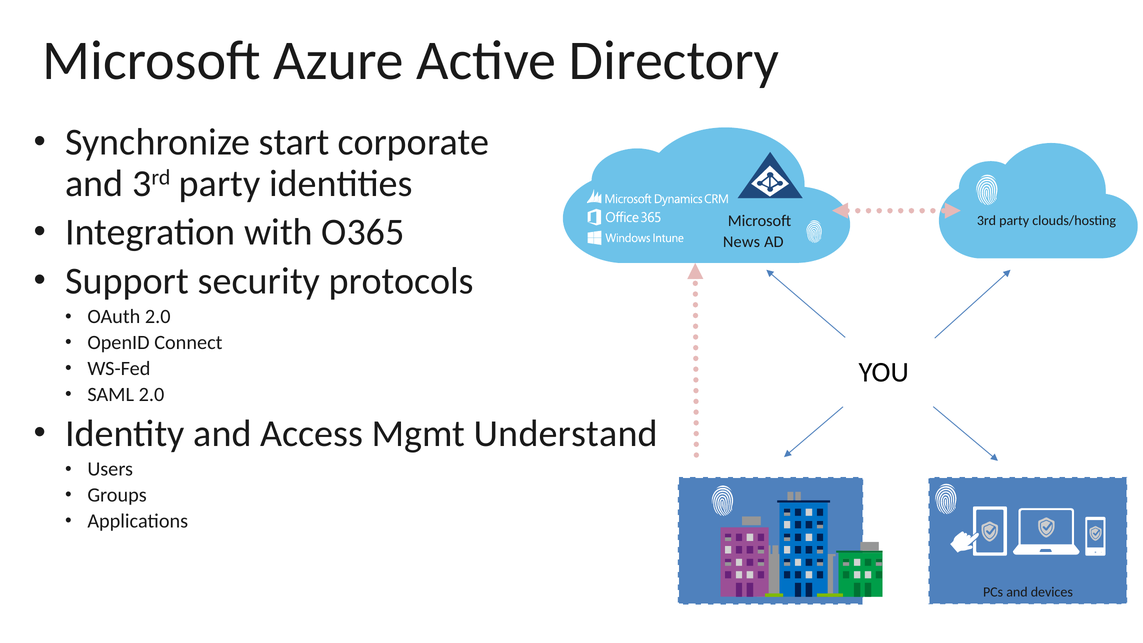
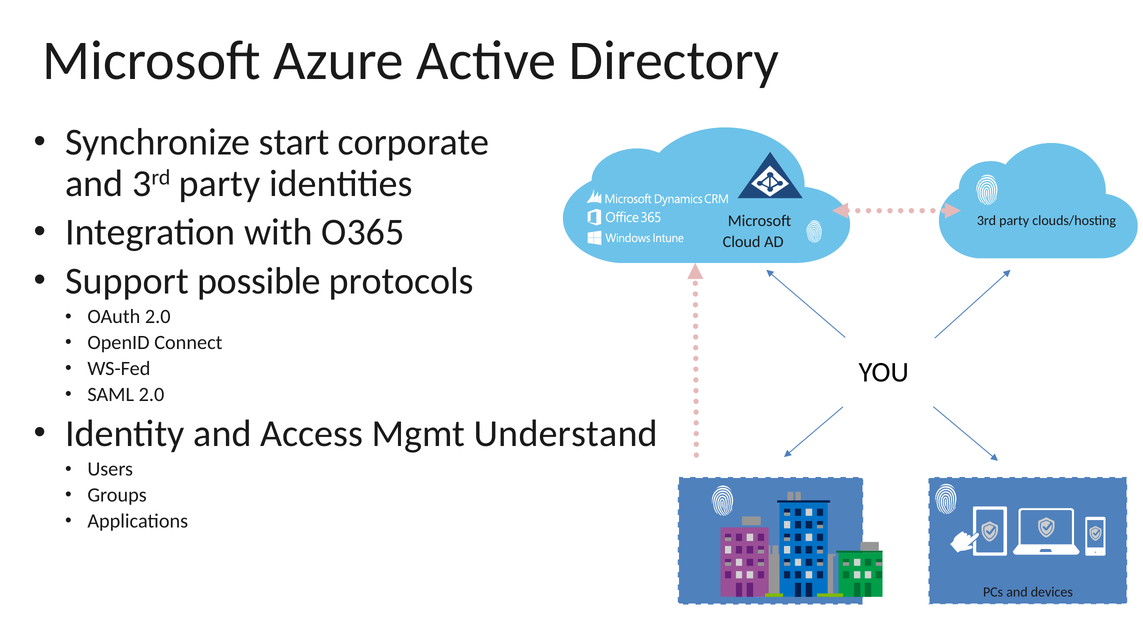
News: News -> Cloud (742, 242)
security: security -> possible (259, 281)
